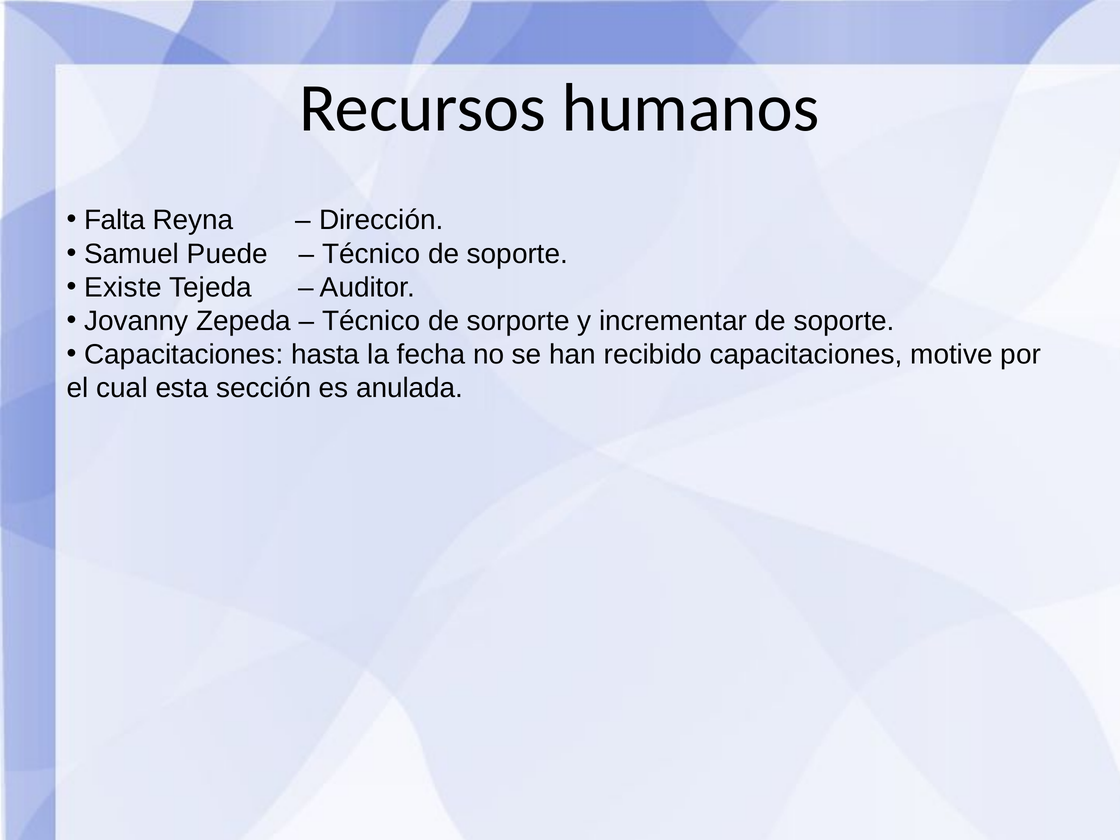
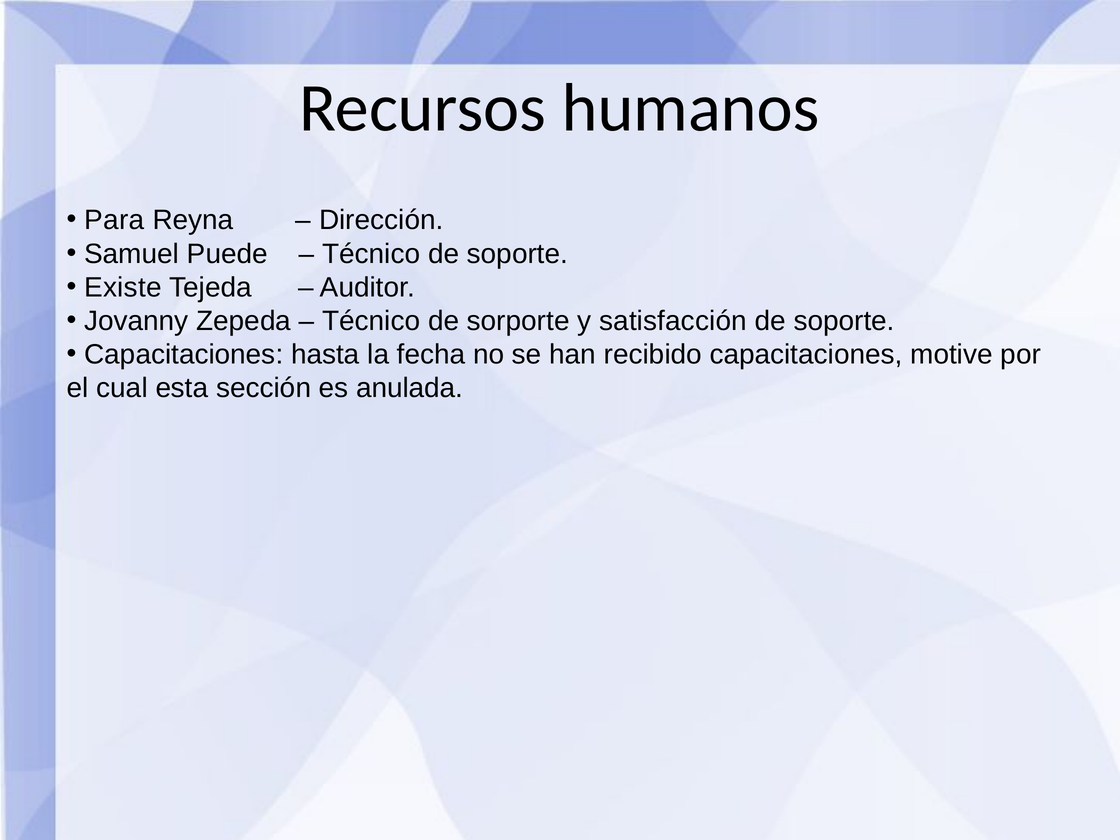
Falta: Falta -> Para (114, 220)
incrementar: incrementar -> satisfacción (673, 321)
